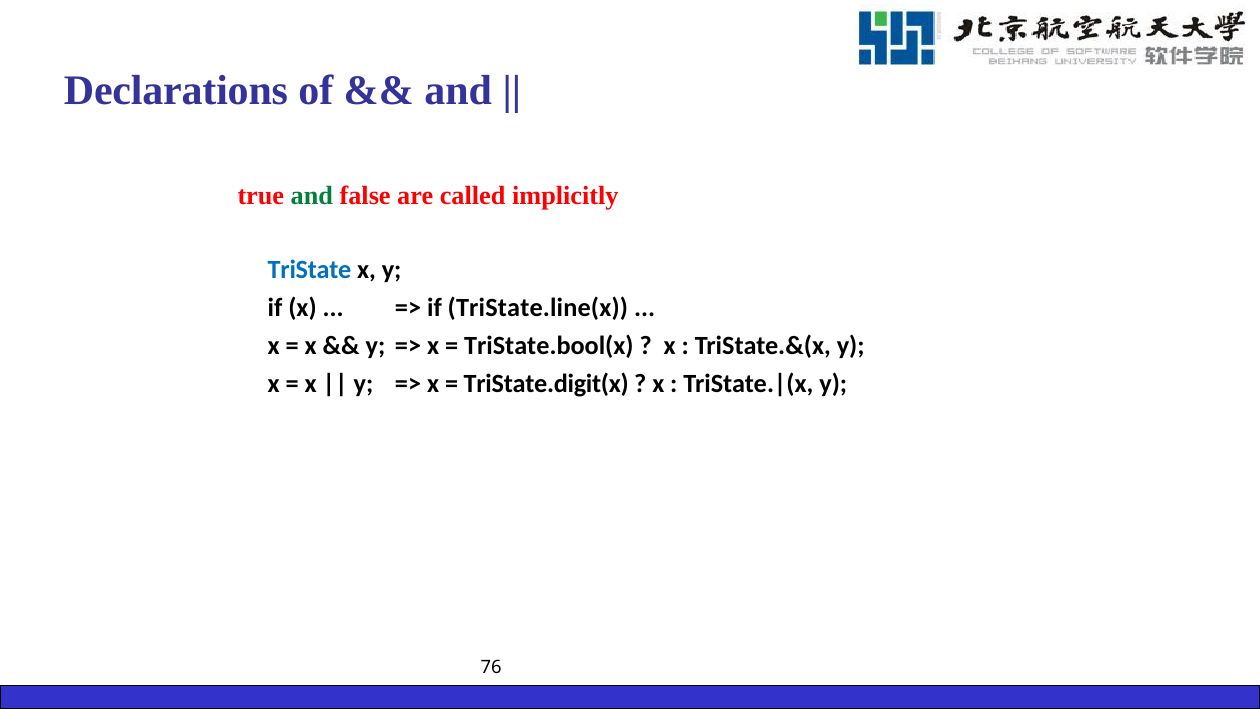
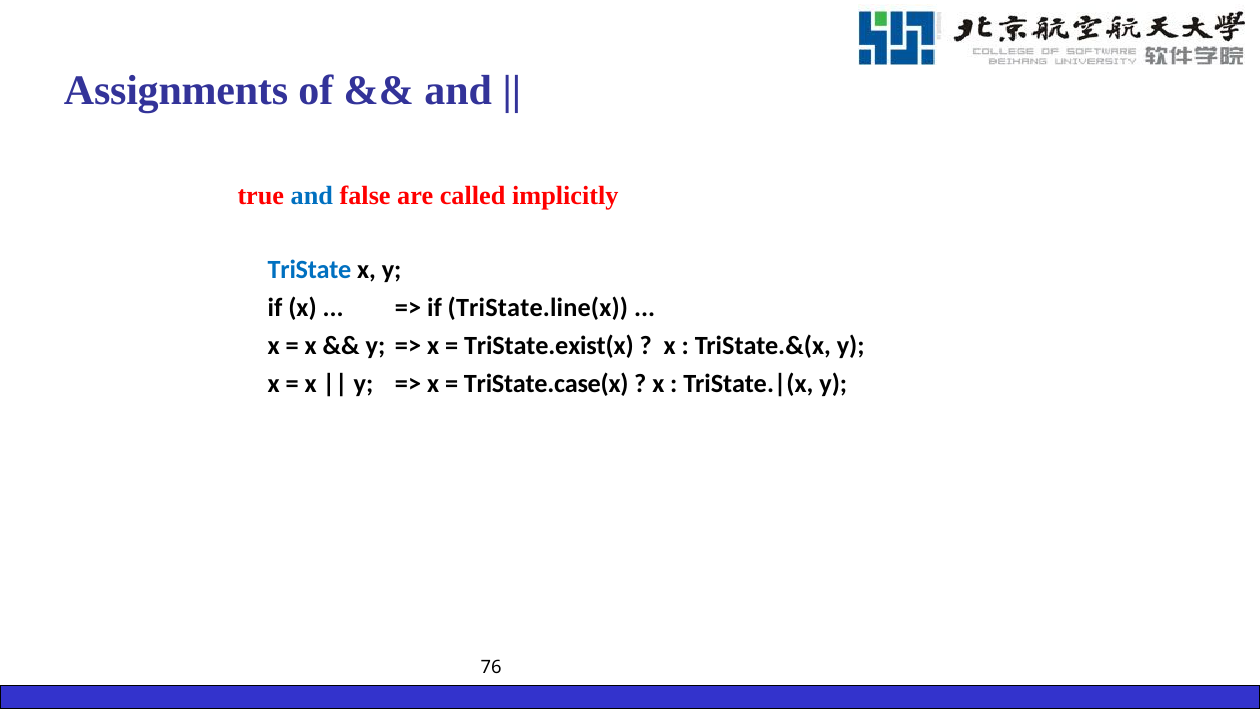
Declarations: Declarations -> Assignments (176, 91)
and colour: green -> blue (312, 196)
TriState.bool(x: TriState.bool(x -> TriState.exist(x (549, 346)
TriState.digit(x: TriState.digit(x -> TriState.case(x (546, 383)
